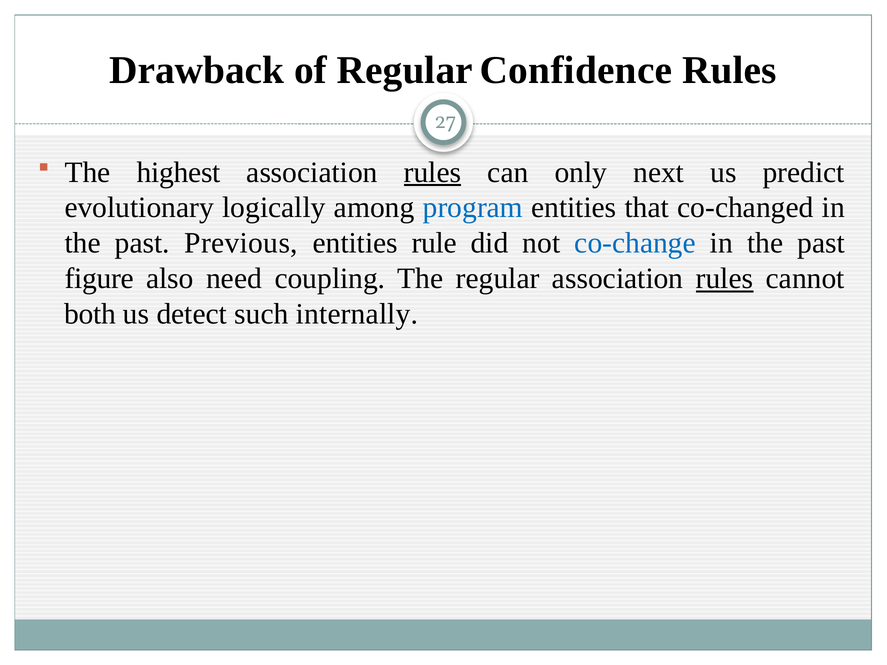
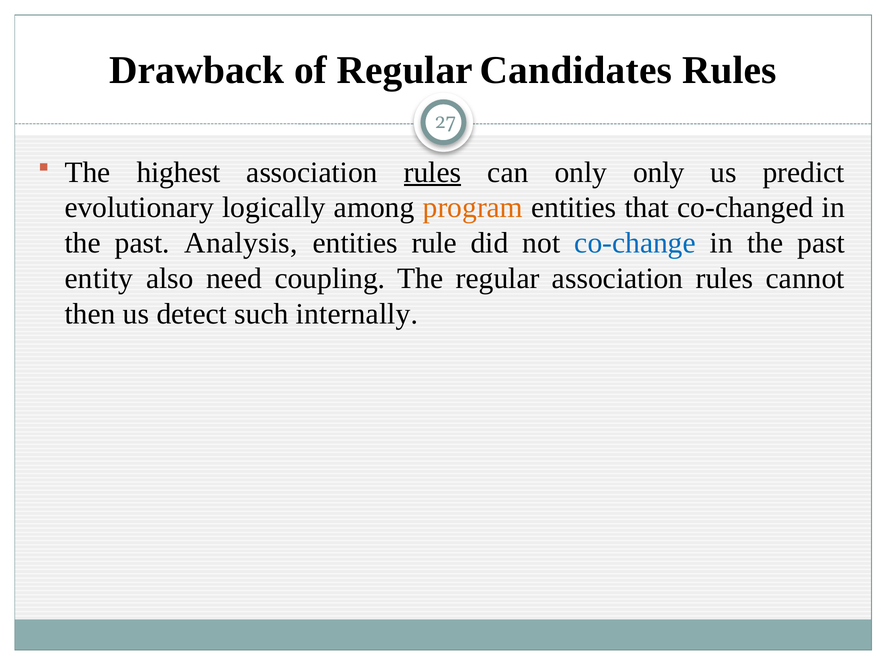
Confidence: Confidence -> Candidates (576, 70)
only next: next -> only (659, 172)
program colour: blue -> orange (473, 208)
Previous: Previous -> Analysis (241, 243)
figure: figure -> entity (99, 279)
rules underline: present -> none (725, 279)
both: both -> then (90, 314)
